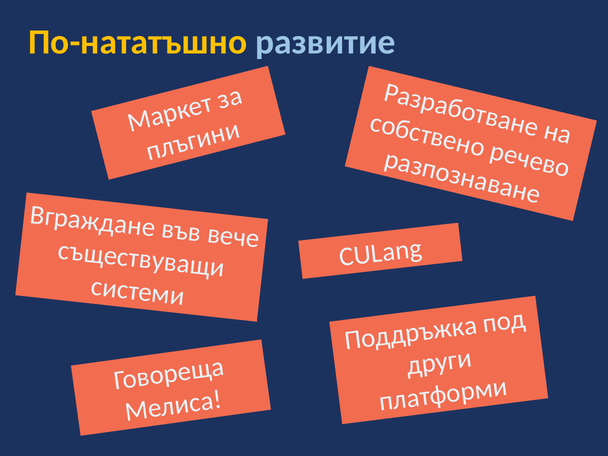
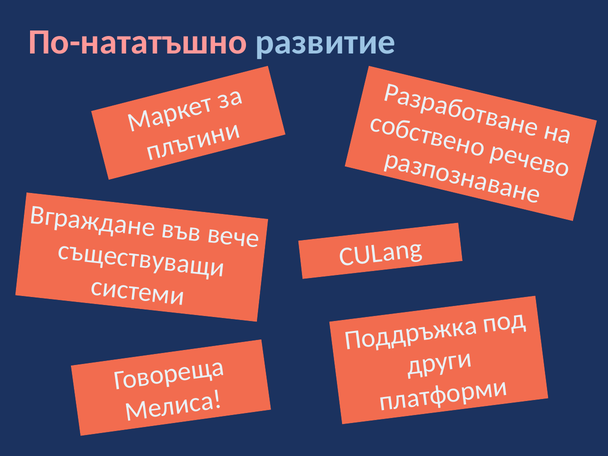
По-нататъшно colour: yellow -> pink (138, 42)
